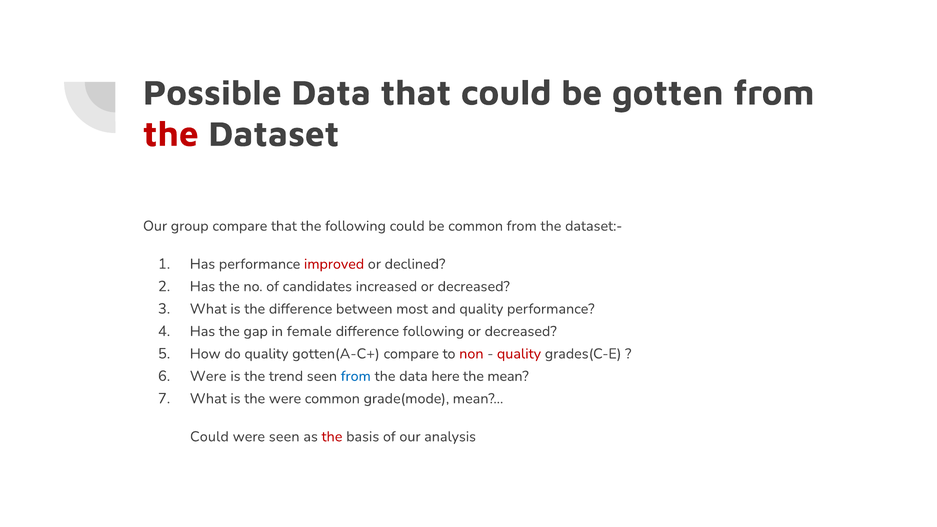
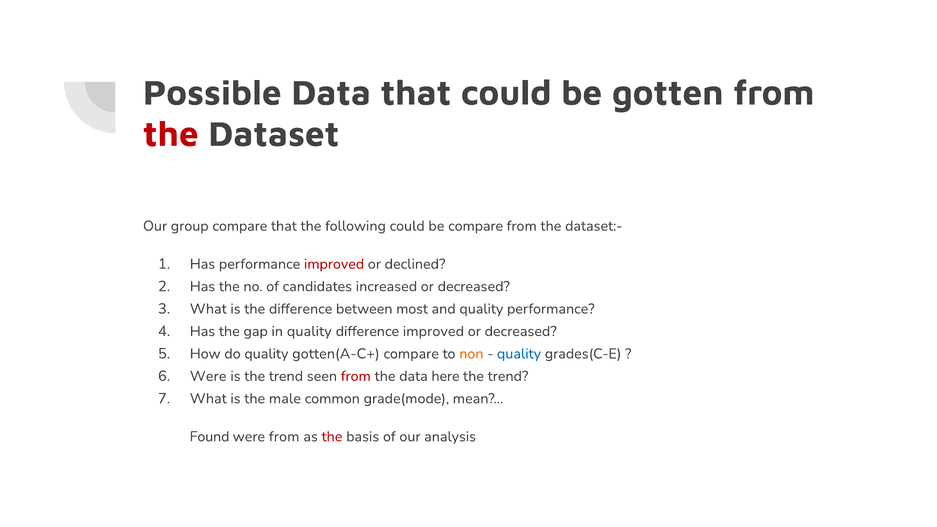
be common: common -> compare (476, 226)
in female: female -> quality (309, 331)
difference following: following -> improved (433, 331)
non colour: red -> orange (471, 354)
quality colour: red -> blue (519, 354)
from colour: blue -> red (356, 376)
mean: mean -> trend (508, 376)
the were: were -> male (285, 399)
Could: Could -> Found (210, 437)
were seen: seen -> from (284, 437)
